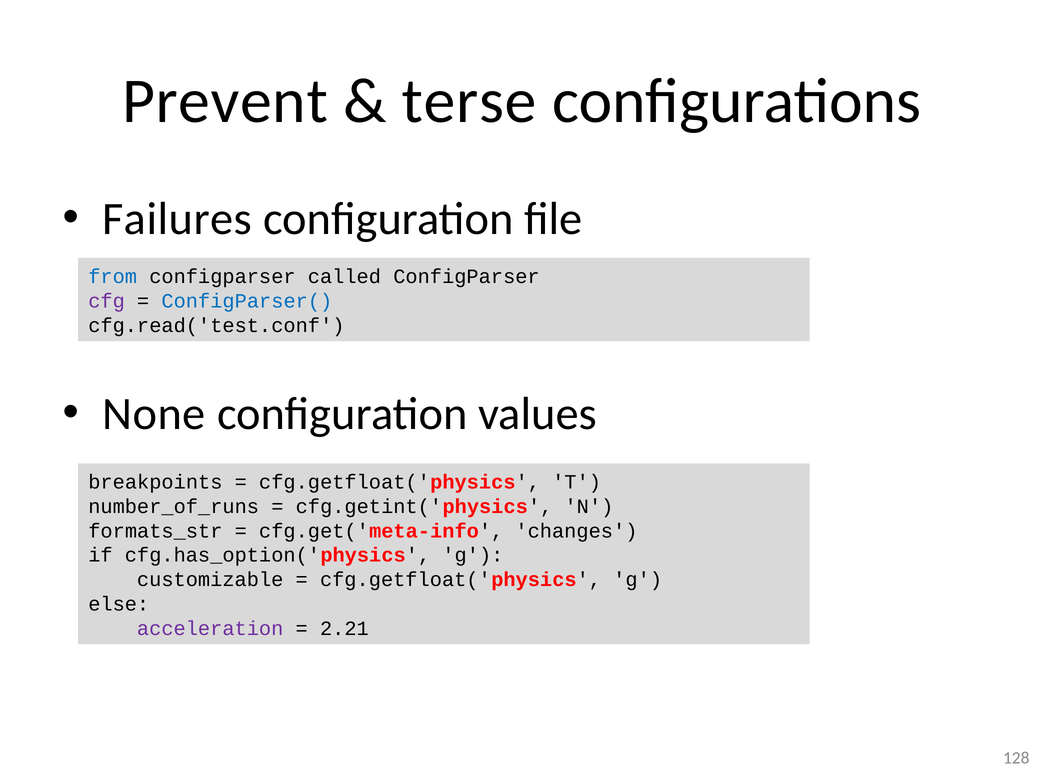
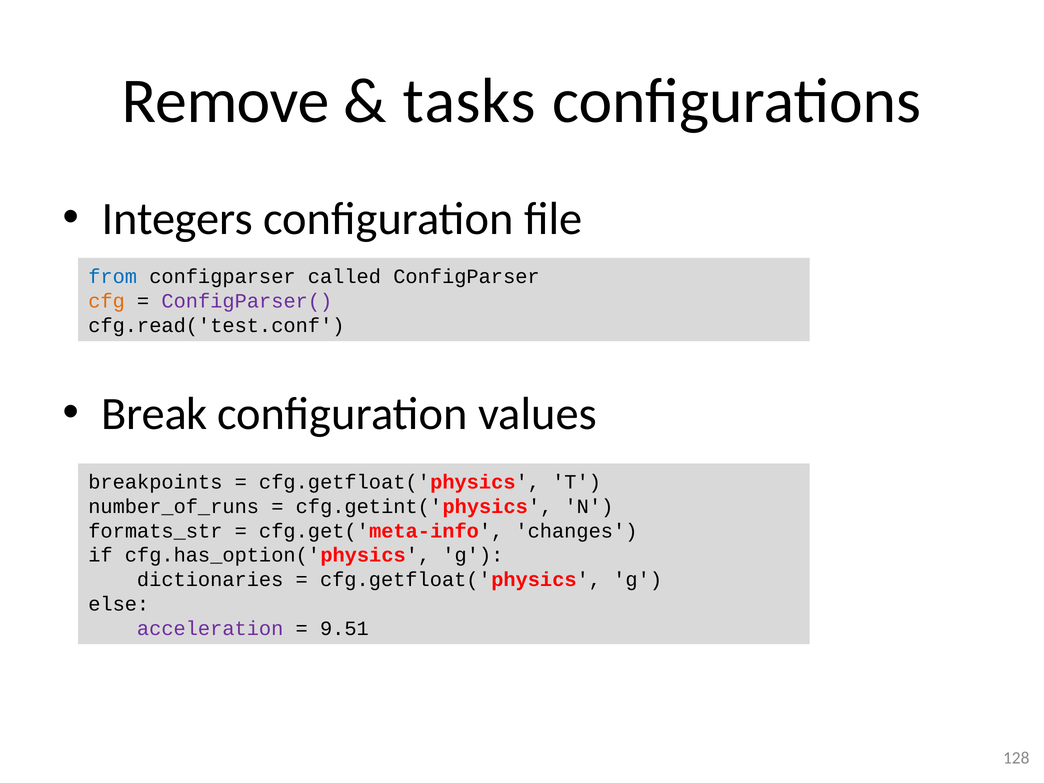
Prevent: Prevent -> Remove (226, 101)
terse: terse -> tasks (469, 101)
Failures: Failures -> Integers (177, 219)
cfg colour: purple -> orange (107, 301)
ConfigParser( colour: blue -> purple (247, 301)
None: None -> Break (154, 414)
customizable: customizable -> dictionaries (210, 580)
2.21: 2.21 -> 9.51 (344, 628)
